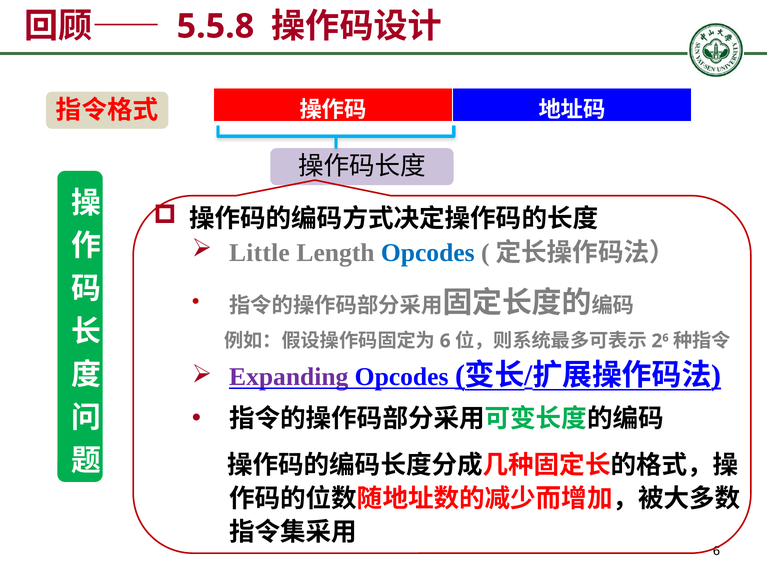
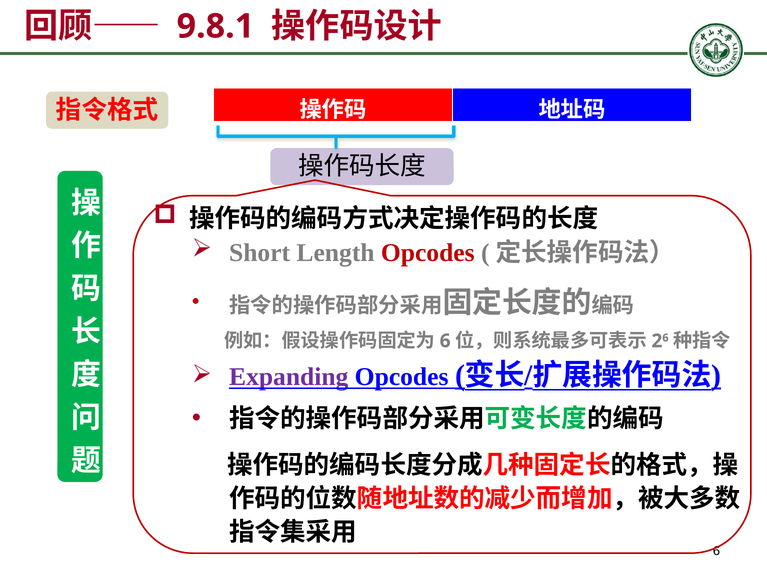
5.5.8: 5.5.8 -> 9.8.1 (215, 26)
Little: Little -> Short (260, 253)
Opcodes colour: blue -> red (428, 253)
